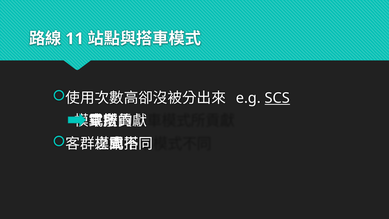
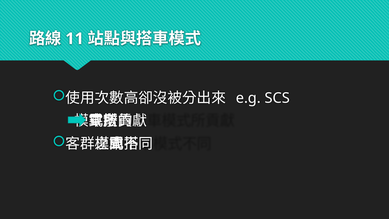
SCS underline: present -> none (277, 98)
